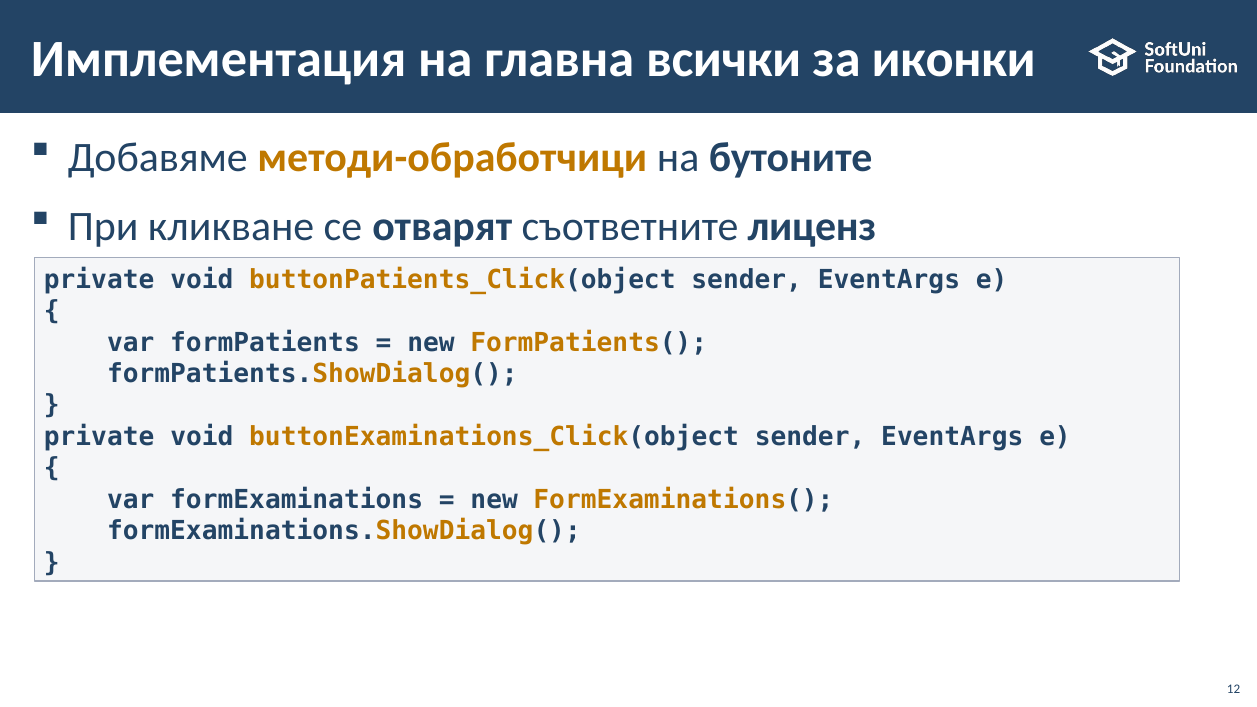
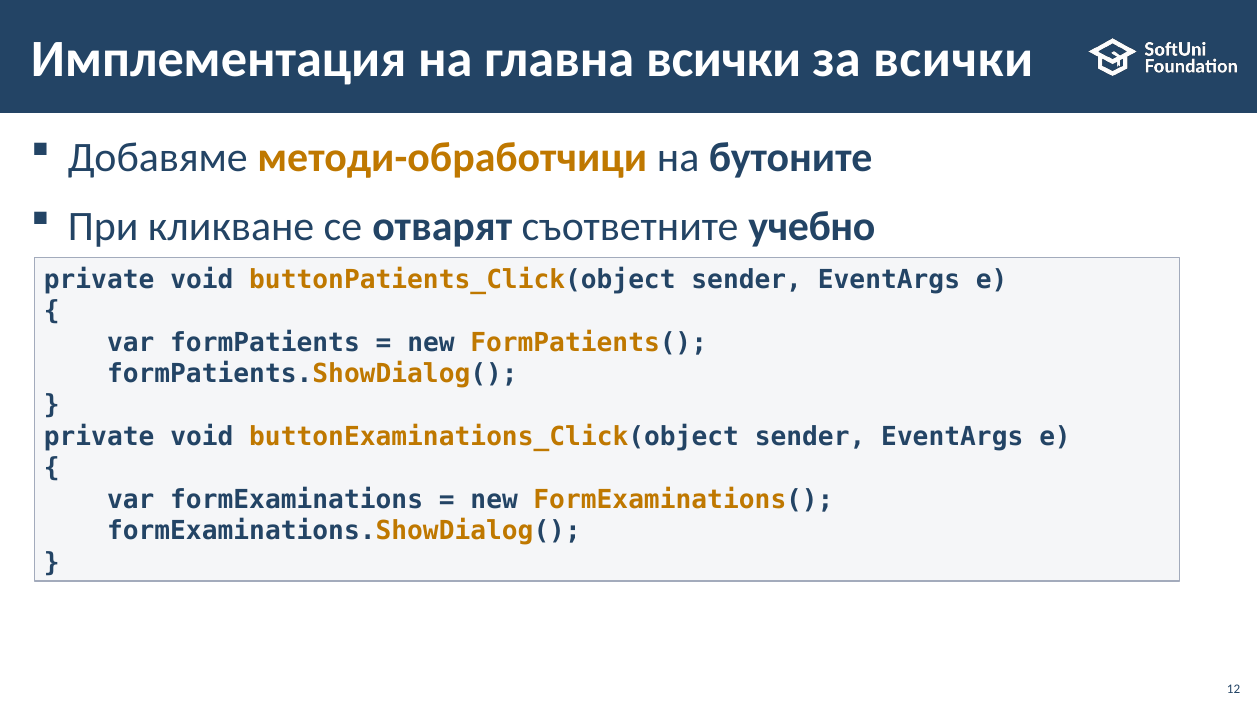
за иконки: иконки -> всички (953, 60)
лиценз: лиценз -> учебно (812, 226)
